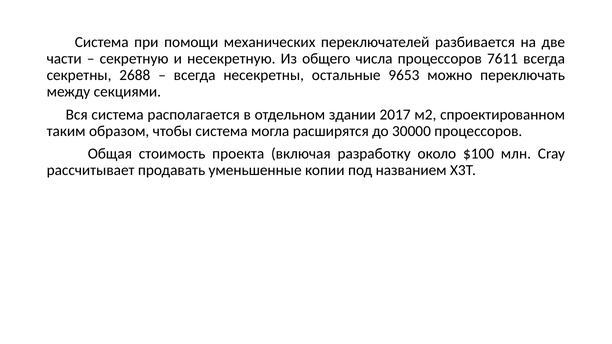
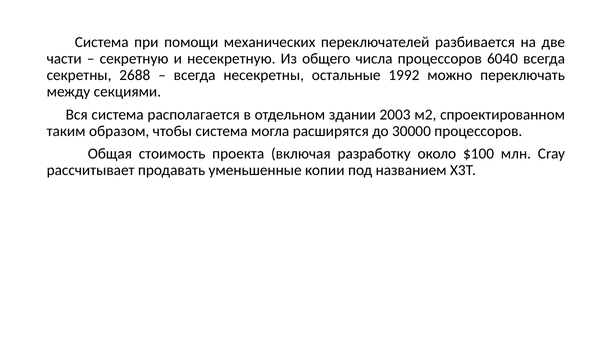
7611: 7611 -> 6040 (502, 59)
9653: 9653 -> 1992 (404, 75)
2017: 2017 -> 2003 (395, 115)
